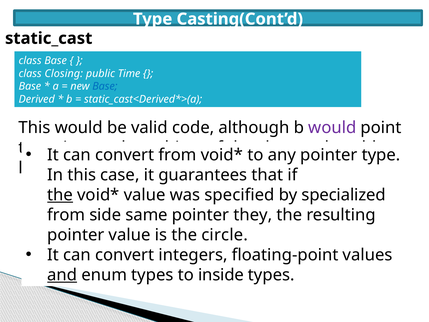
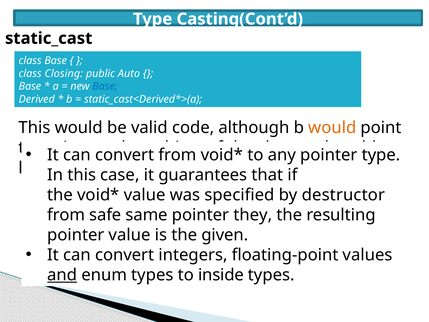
Time: Time -> Auto (129, 73)
would colour: purple -> orange (332, 128)
the underline: present -> none (60, 195)
specialized: specialized -> destructor (343, 195)
side: side -> safe (105, 215)
circle: circle -> given (225, 235)
